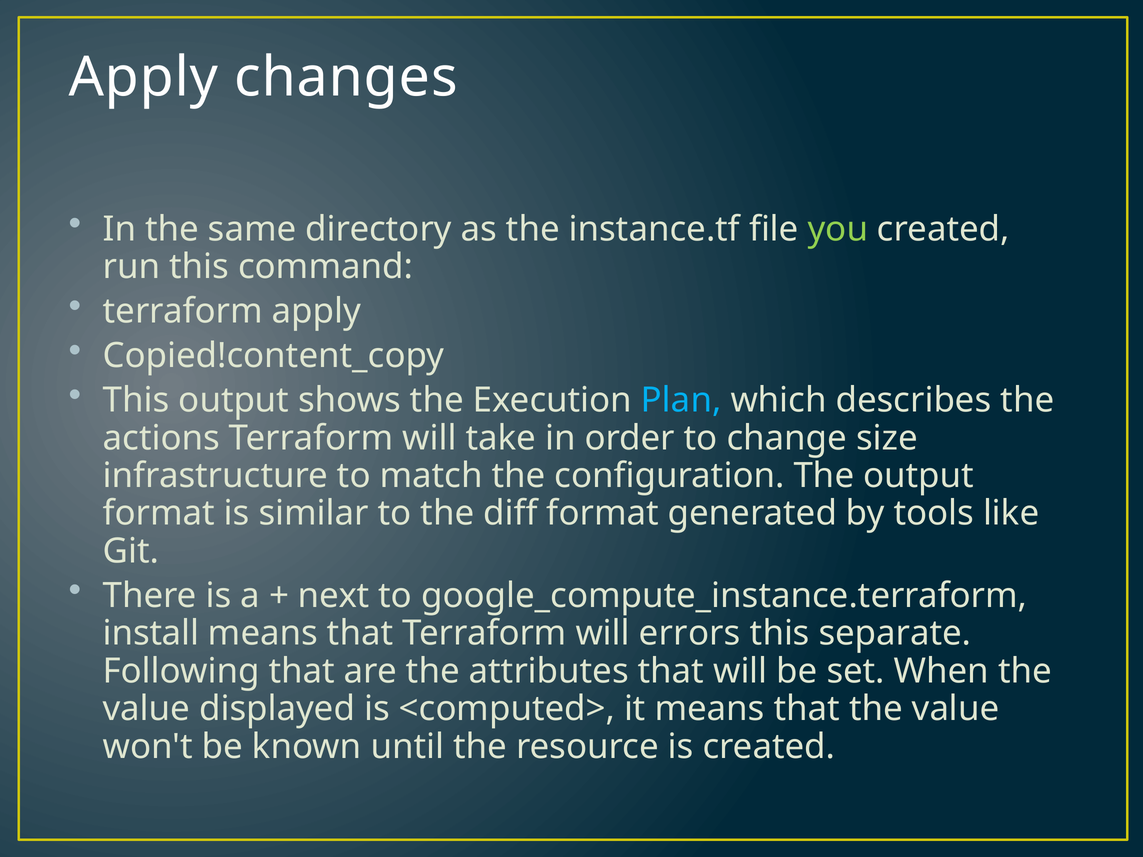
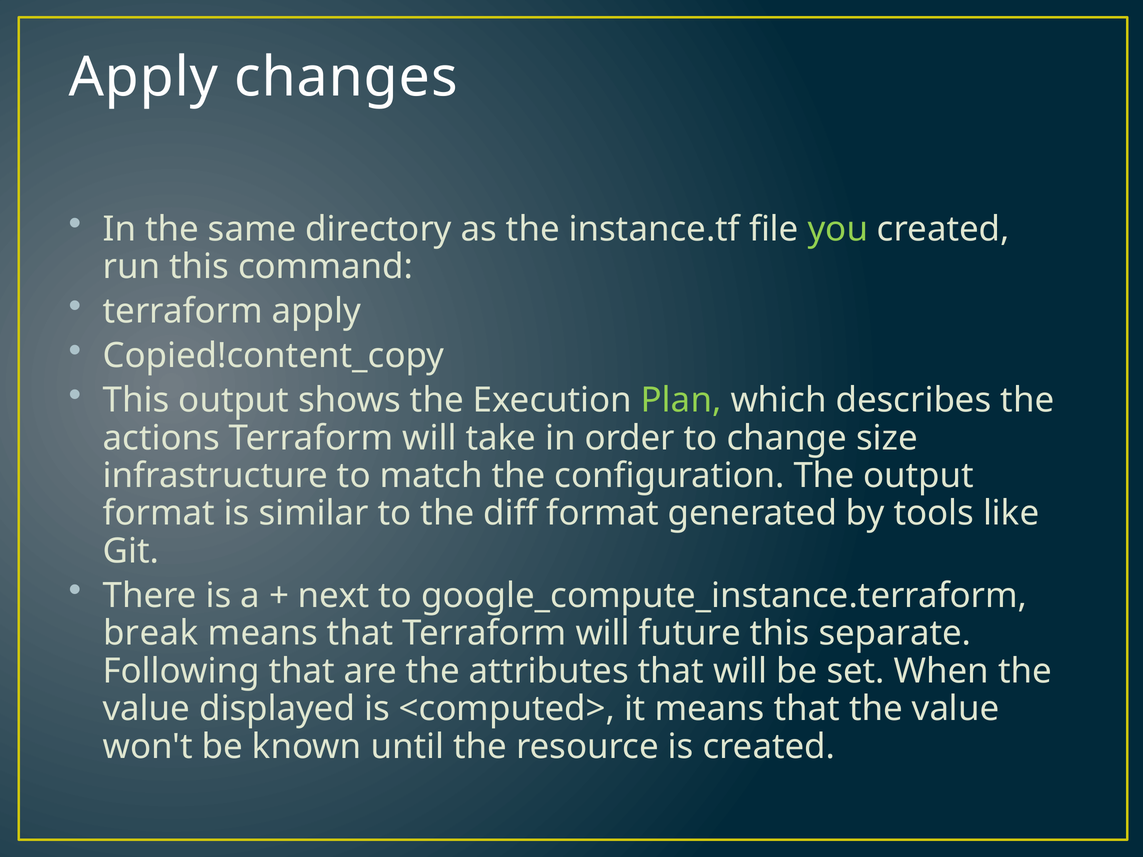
Plan colour: light blue -> light green (681, 400)
install: install -> break (151, 634)
errors: errors -> future (690, 634)
